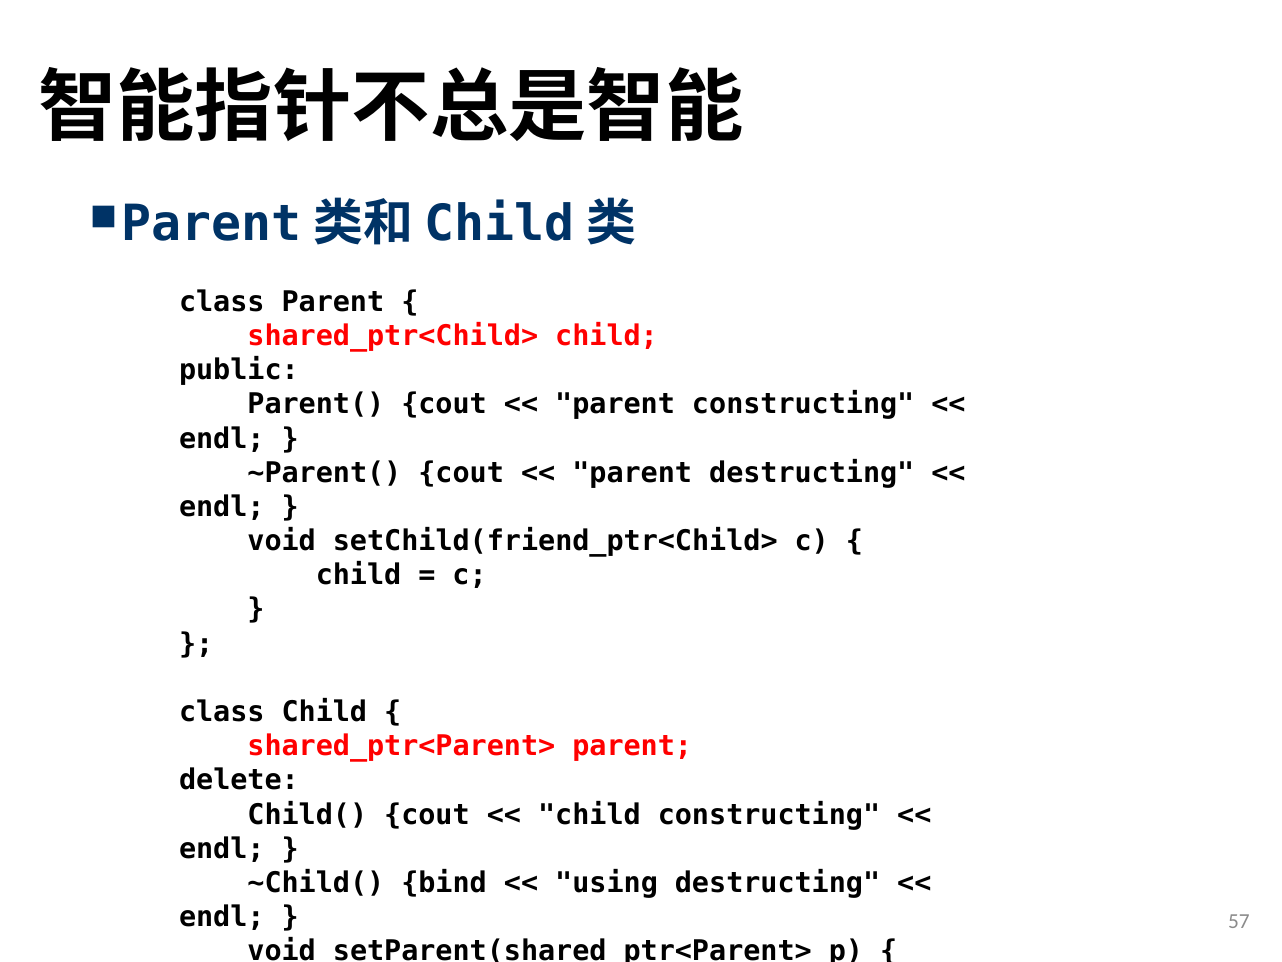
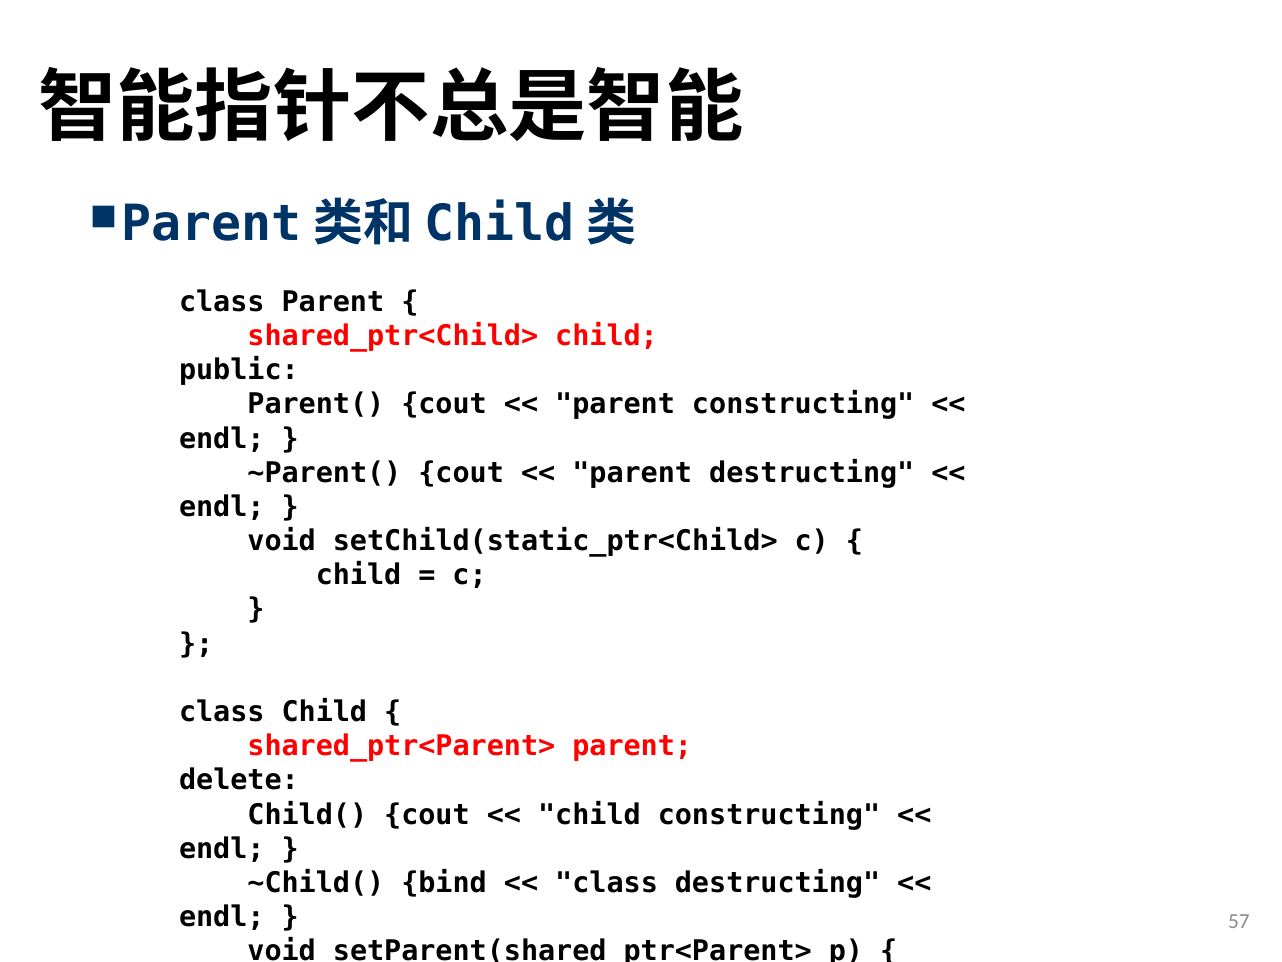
setChild(friend_ptr<Child>: setChild(friend_ptr<Child> -> setChild(static_ptr<Child> (555, 541)
using: using -> class (607, 883)
